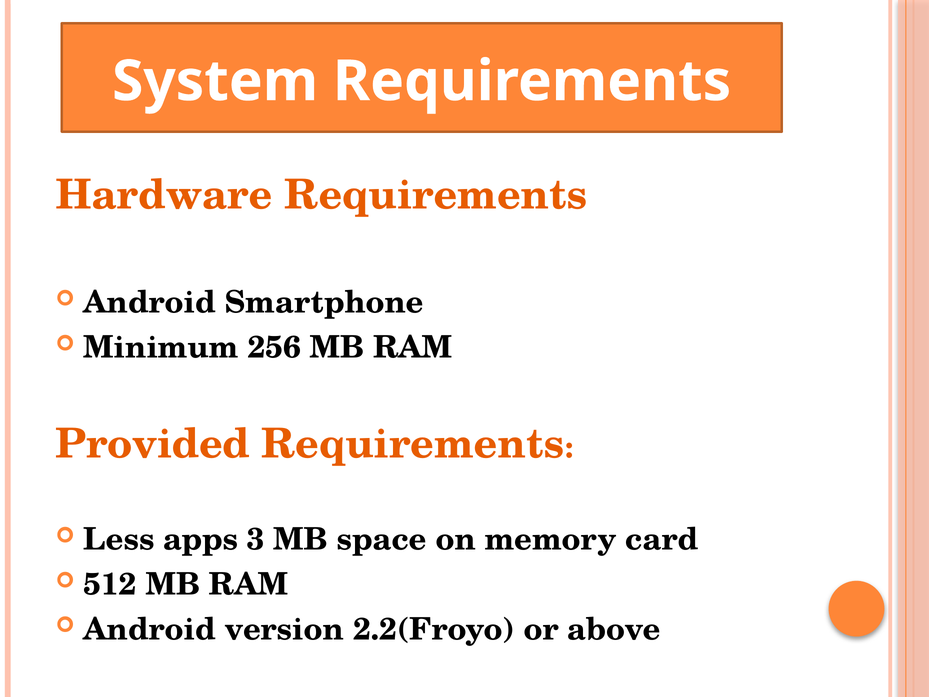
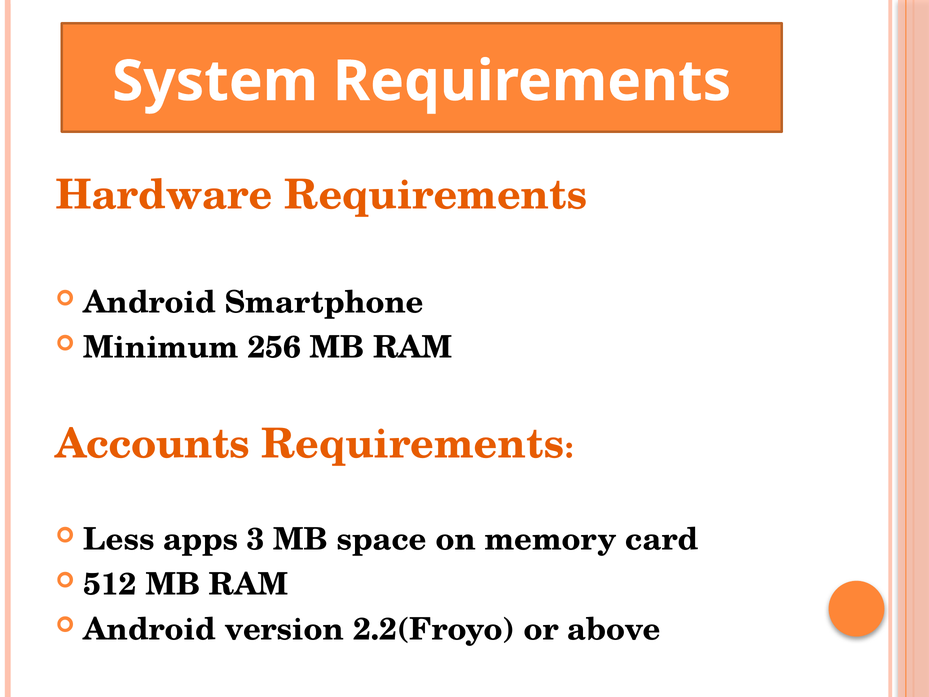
Provided: Provided -> Accounts (153, 444)
